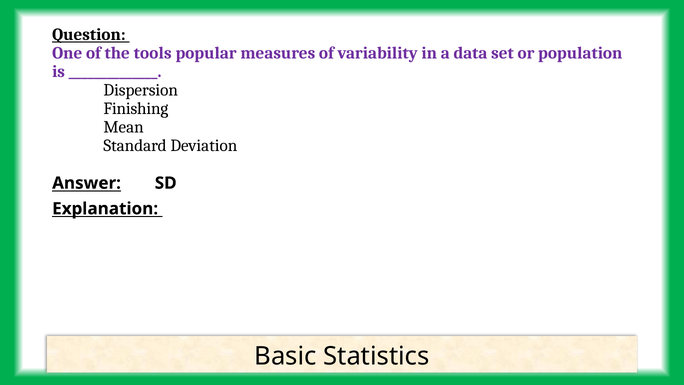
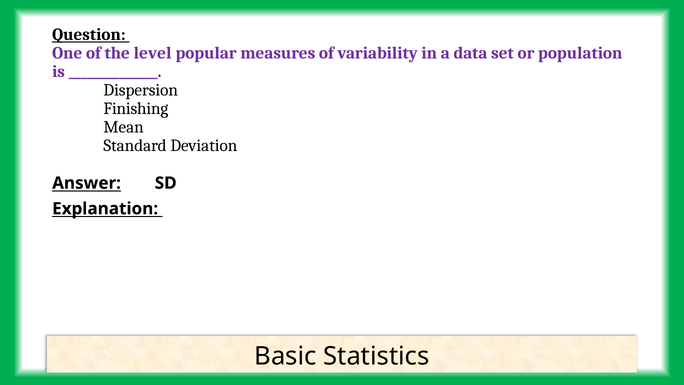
tools: tools -> level (153, 53)
